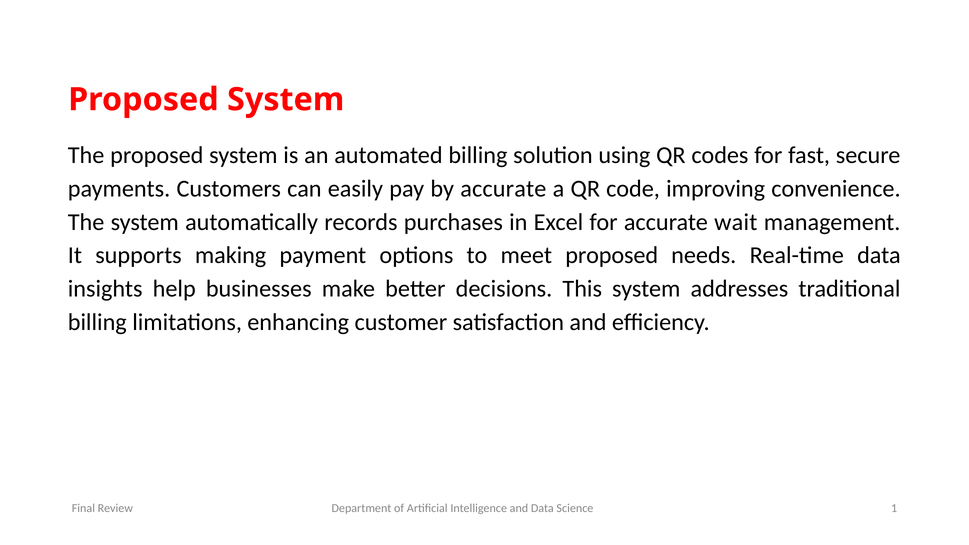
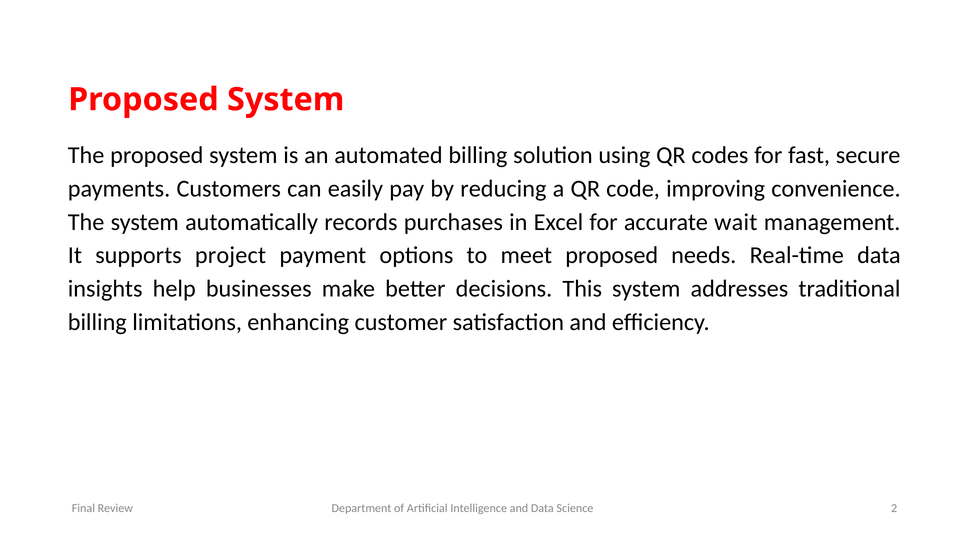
by accurate: accurate -> reducing (503, 189)
making: making -> project (230, 256)
1: 1 -> 2 (894, 508)
